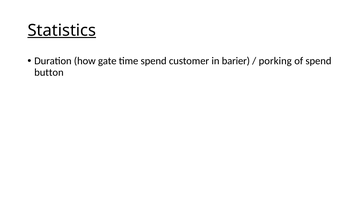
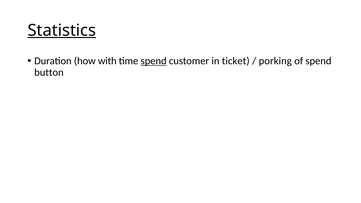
gate: gate -> with (107, 61)
spend underline: none -> present (154, 61)
barier: barier -> ticket (236, 61)
